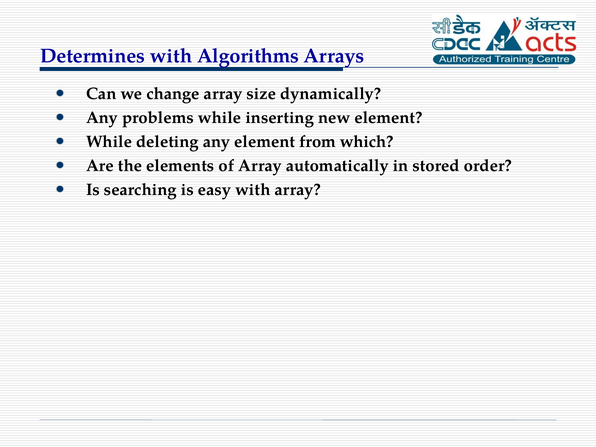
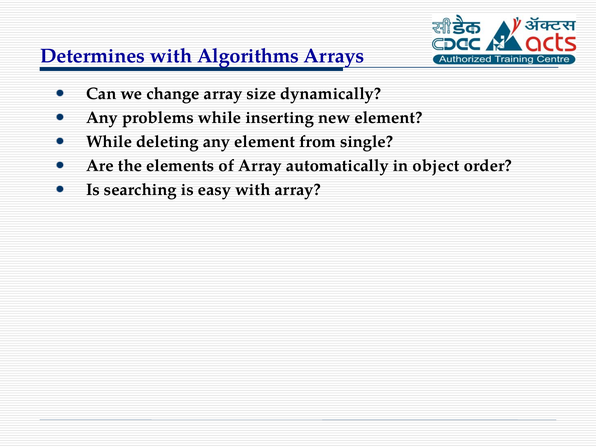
which: which -> single (367, 142)
stored: stored -> object (436, 166)
